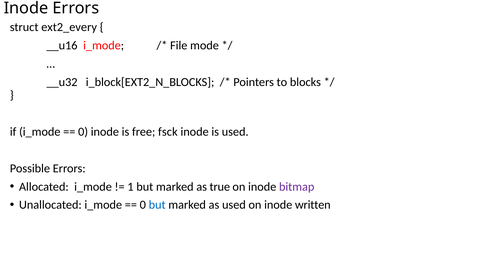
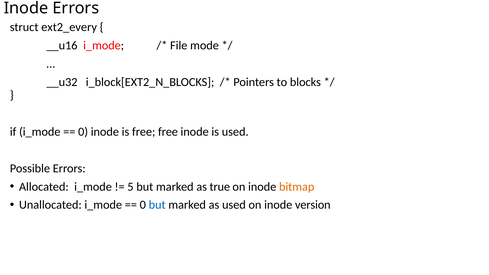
free fsck: fsck -> free (168, 132)
1: 1 -> 5 (131, 187)
bitmap colour: purple -> orange (297, 187)
written: written -> version (313, 205)
